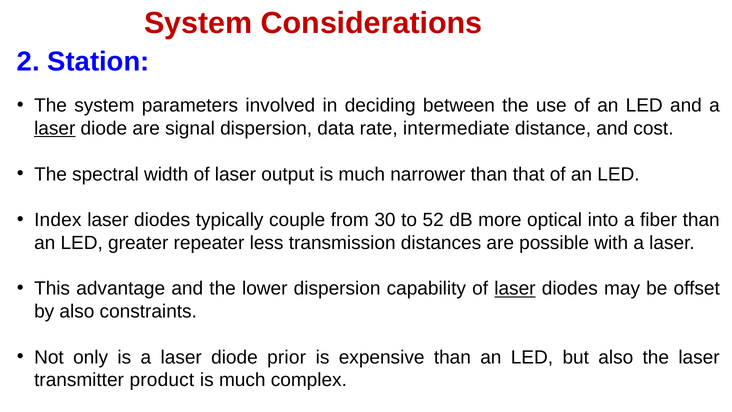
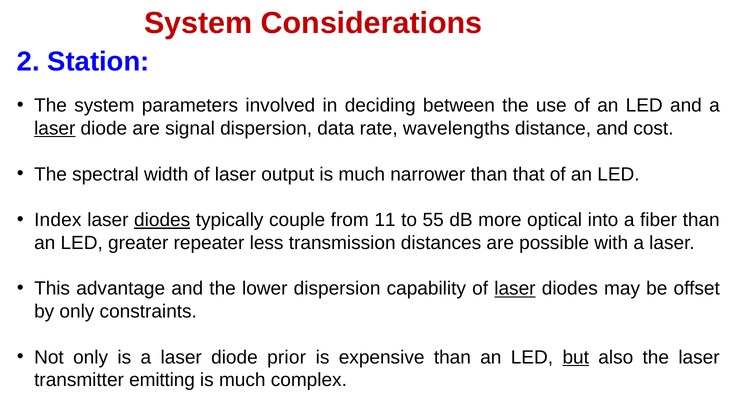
intermediate: intermediate -> wavelengths (456, 128)
diodes underline: none -> present (162, 220)
30: 30 -> 11 (385, 220)
52: 52 -> 55 (433, 220)
by also: also -> only (77, 311)
but underline: none -> present (576, 357)
product: product -> emitting (162, 380)
